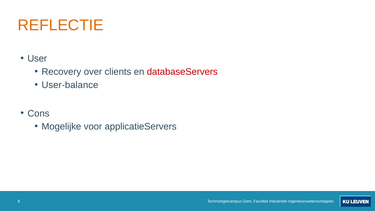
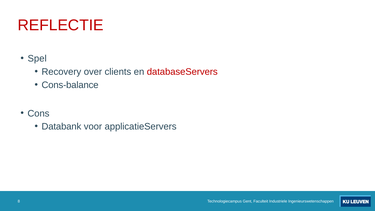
REFLECTIE colour: orange -> red (61, 25)
User: User -> Spel (37, 59)
User-balance: User-balance -> Cons-balance (70, 85)
Mogelijke: Mogelijke -> Databank (61, 127)
